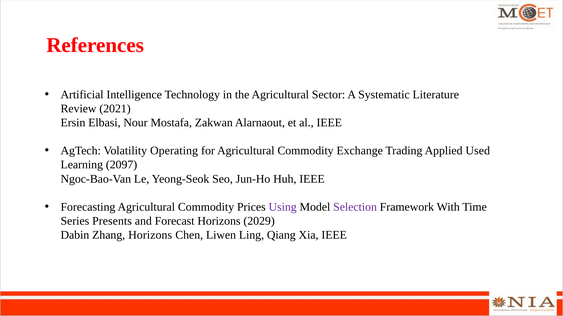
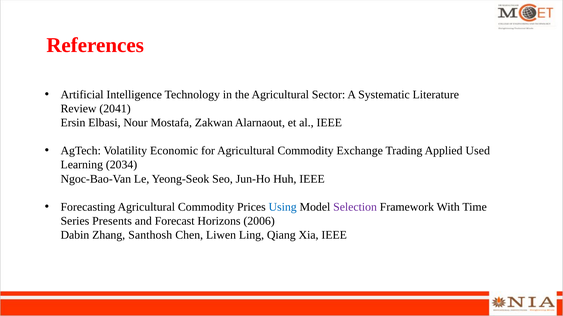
2021: 2021 -> 2041 (115, 109)
Operating: Operating -> Economic (174, 151)
2097: 2097 -> 2034 (122, 165)
Using colour: purple -> blue (283, 207)
2029: 2029 -> 2006 (259, 221)
Zhang Horizons: Horizons -> Santhosh (150, 236)
